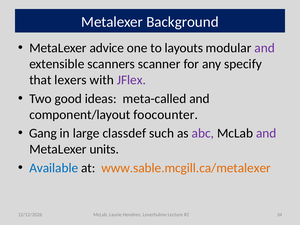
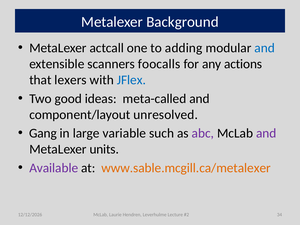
advice: advice -> actcall (107, 48)
layouts: layouts -> adding (184, 48)
and colour: purple -> blue (265, 48)
scanner: scanner -> foocalls (159, 64)
specify: specify -> actions (243, 64)
JFlex colour: purple -> blue (131, 80)
foocounter: foocounter -> unresolved (166, 115)
classdef: classdef -> variable (124, 133)
Available colour: blue -> purple (54, 168)
